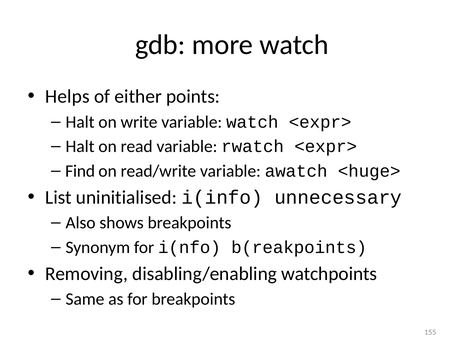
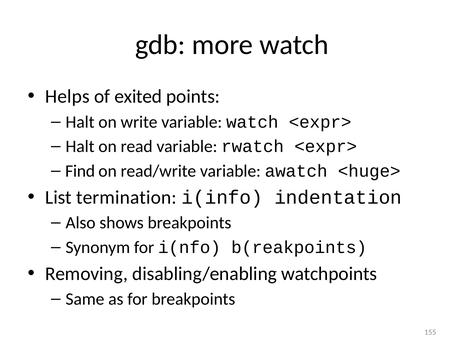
either: either -> exited (138, 96)
uninitialised: uninitialised -> termination (126, 197)
unnecessary: unnecessary -> indentation (338, 197)
